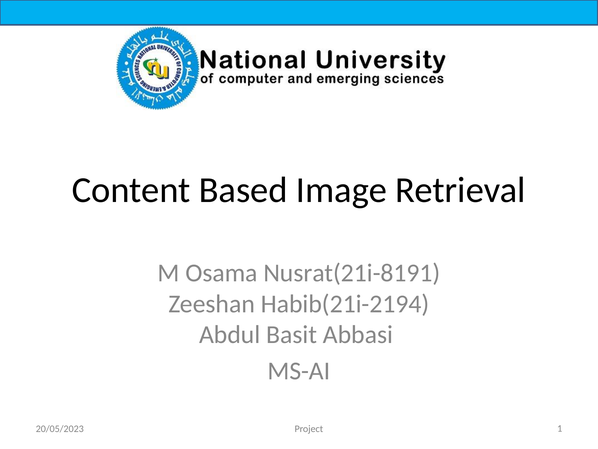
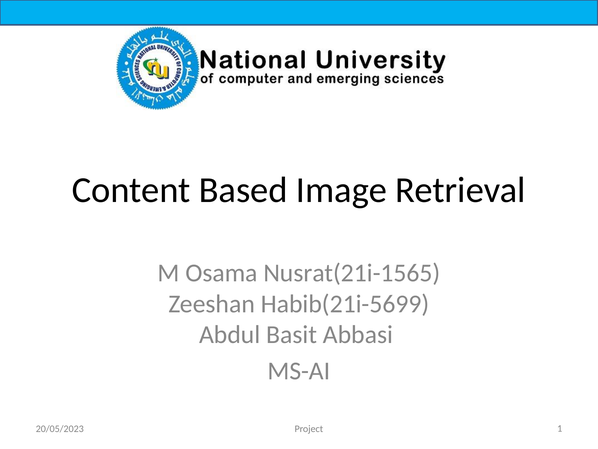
Nusrat(21i-8191: Nusrat(21i-8191 -> Nusrat(21i-1565 (352, 273)
Habib(21i-2194: Habib(21i-2194 -> Habib(21i-5699 (345, 304)
